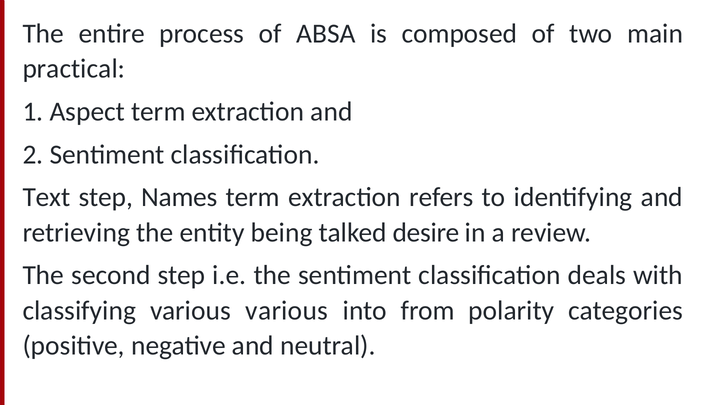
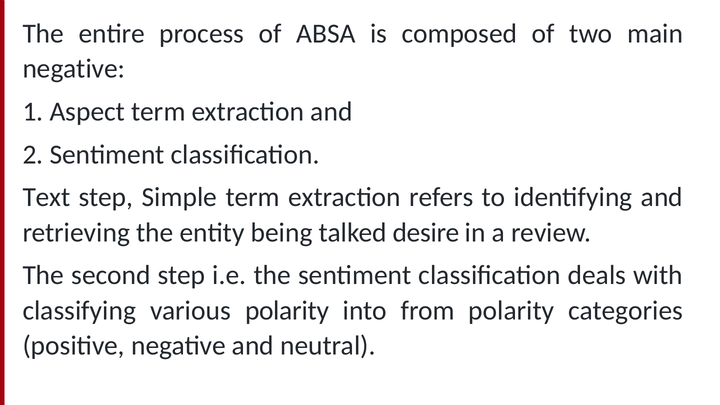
practical: practical -> negative (74, 69)
Names: Names -> Simple (179, 197)
various various: various -> polarity (287, 311)
